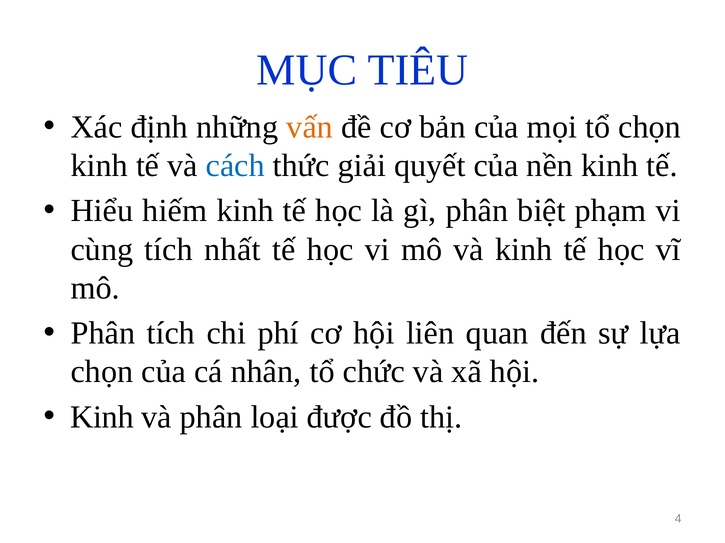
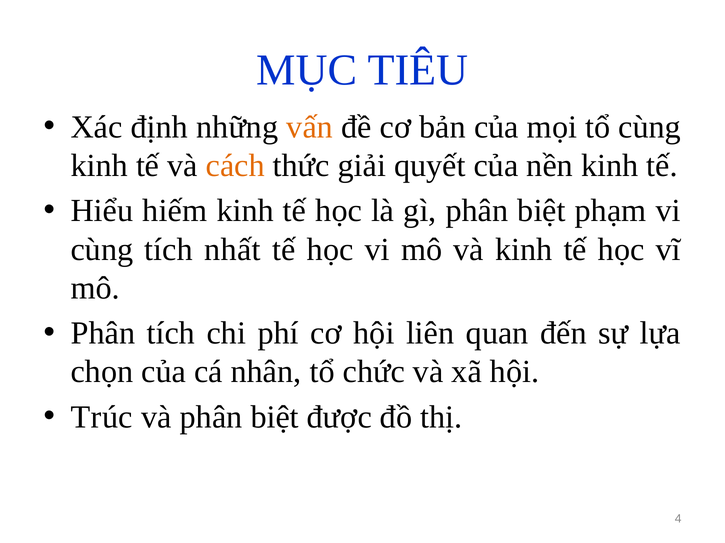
tổ chọn: chọn -> cùng (650, 127)
cách colour: blue -> orange (235, 166)
Kinh: Kinh -> Trúc (102, 417)
và phân loại: loại -> biệt (275, 417)
